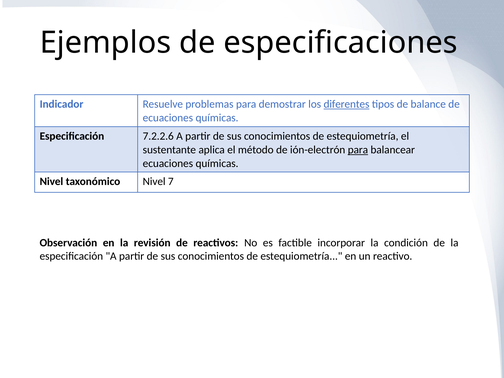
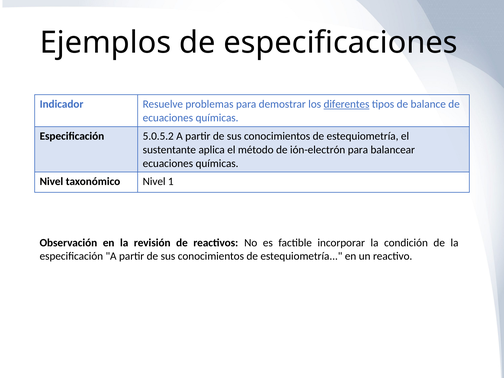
7.2.2.6: 7.2.2.6 -> 5.0.5.2 (158, 136)
para underline: present -> none (358, 150)
7: 7 -> 1 (171, 181)
